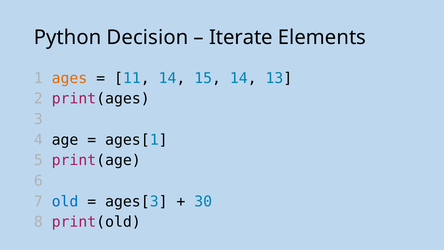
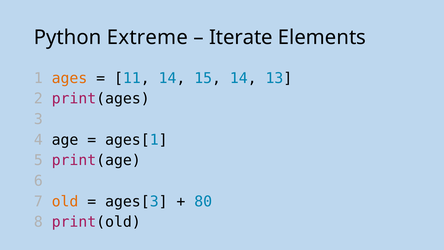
Decision: Decision -> Extreme (147, 37)
old colour: blue -> orange (65, 201)
30: 30 -> 80 (203, 201)
